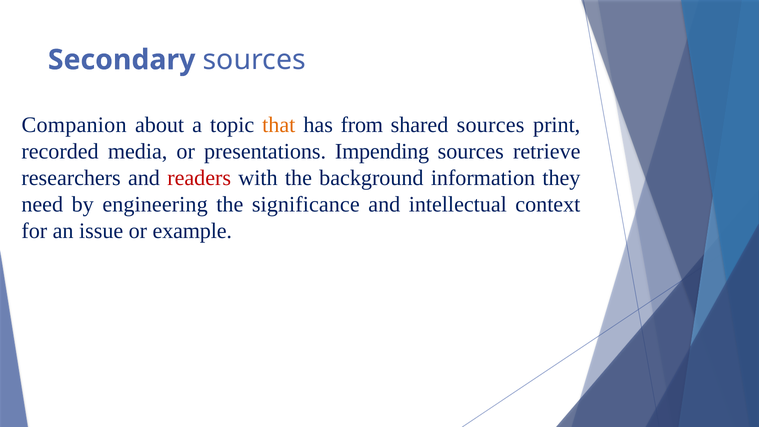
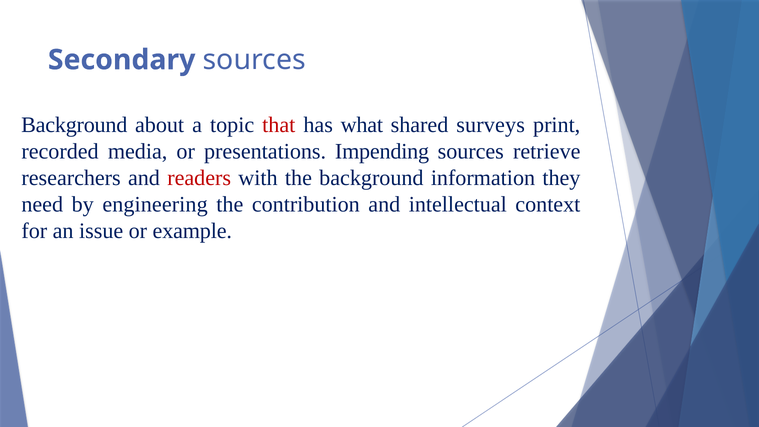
Companion: Companion -> Background (74, 125)
that colour: orange -> red (279, 125)
from: from -> what (362, 125)
shared sources: sources -> surveys (491, 125)
significance: significance -> contribution (306, 204)
